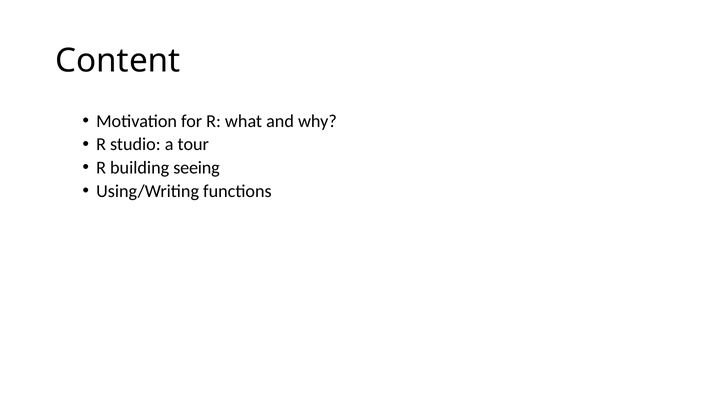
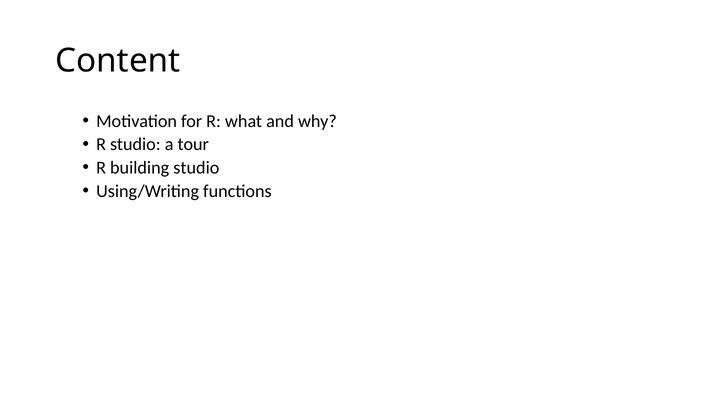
building seeing: seeing -> studio (196, 168)
